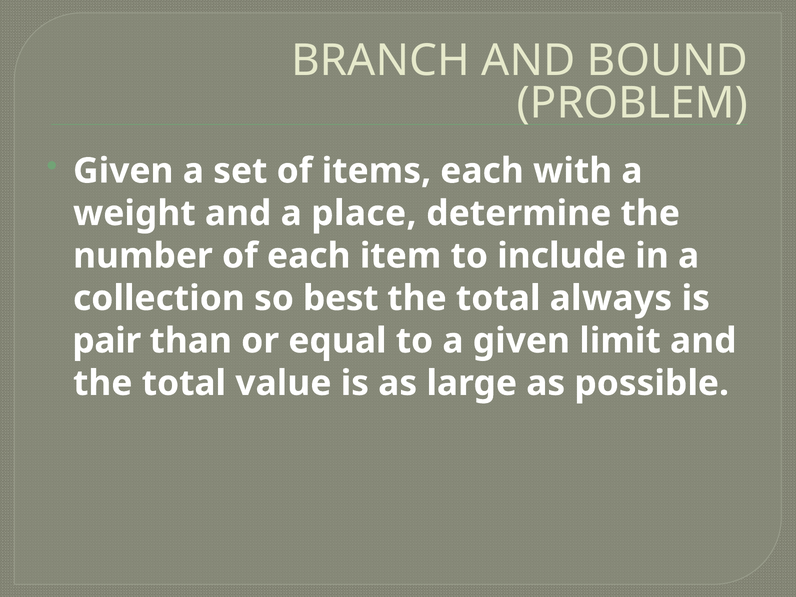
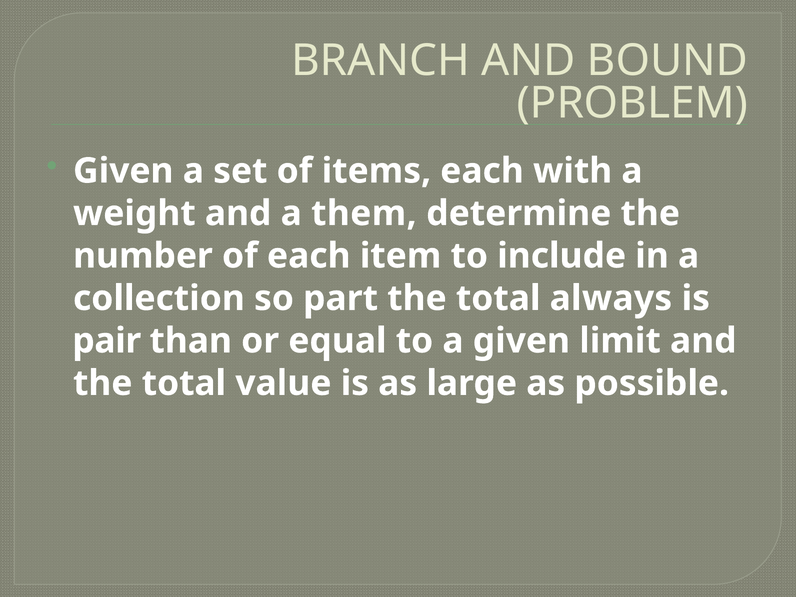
place: place -> them (364, 213)
best: best -> part (341, 298)
